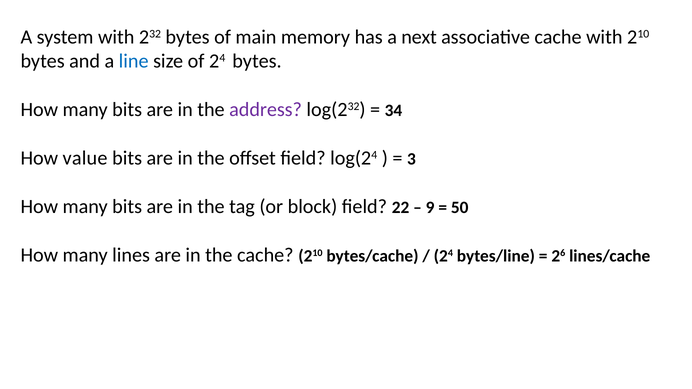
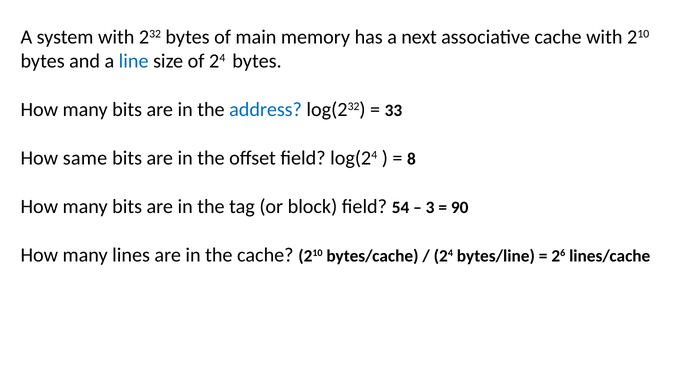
address colour: purple -> blue (266, 110)
34: 34 -> 33 (393, 111)
value: value -> same (85, 158)
3: 3 -> 8 (411, 159)
22: 22 -> 54 (401, 208)
9: 9 -> 3 (430, 208)
50: 50 -> 90 (460, 208)
